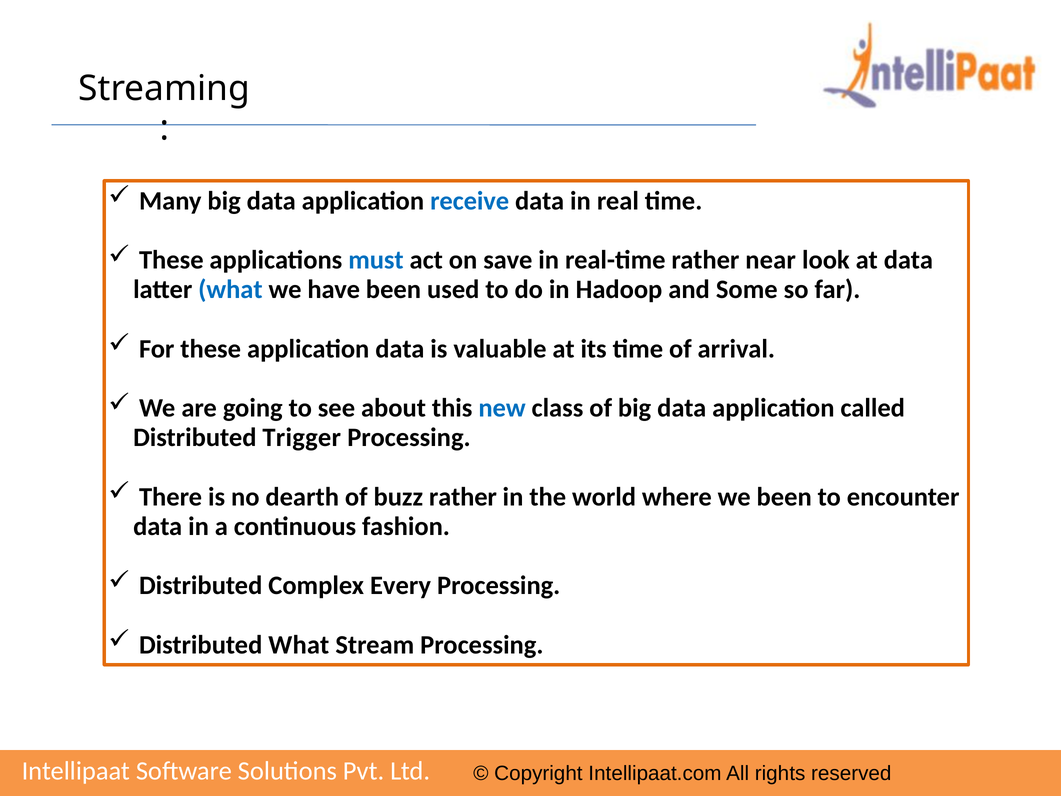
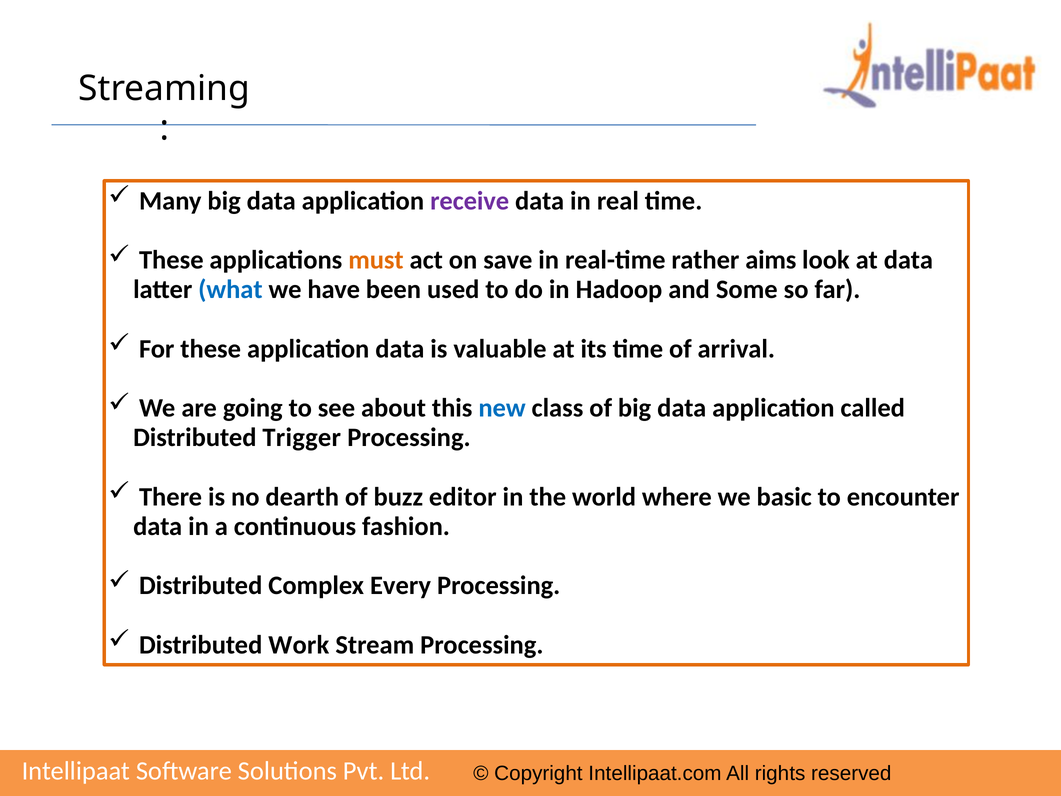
receive colour: blue -> purple (470, 201)
must colour: blue -> orange (376, 260)
near: near -> aims (771, 260)
buzz rather: rather -> editor (463, 497)
we been: been -> basic (784, 497)
Distributed What: What -> Work (299, 645)
